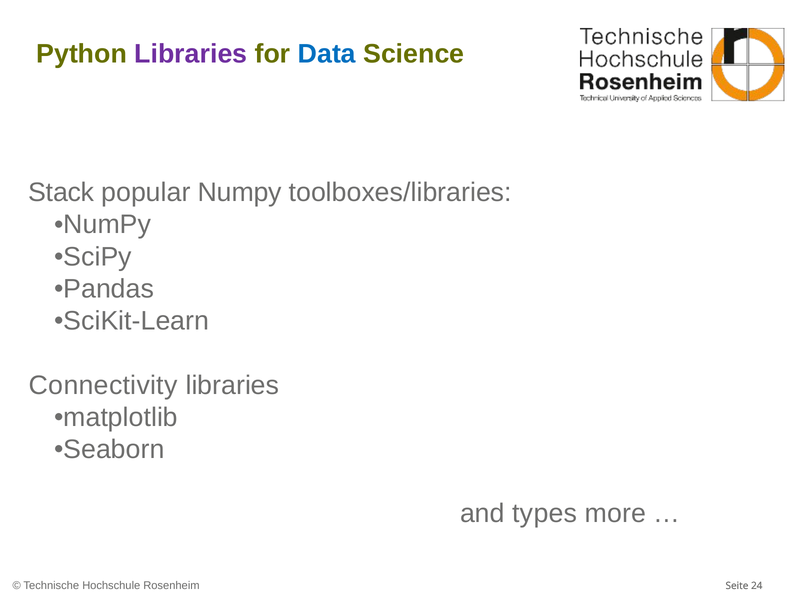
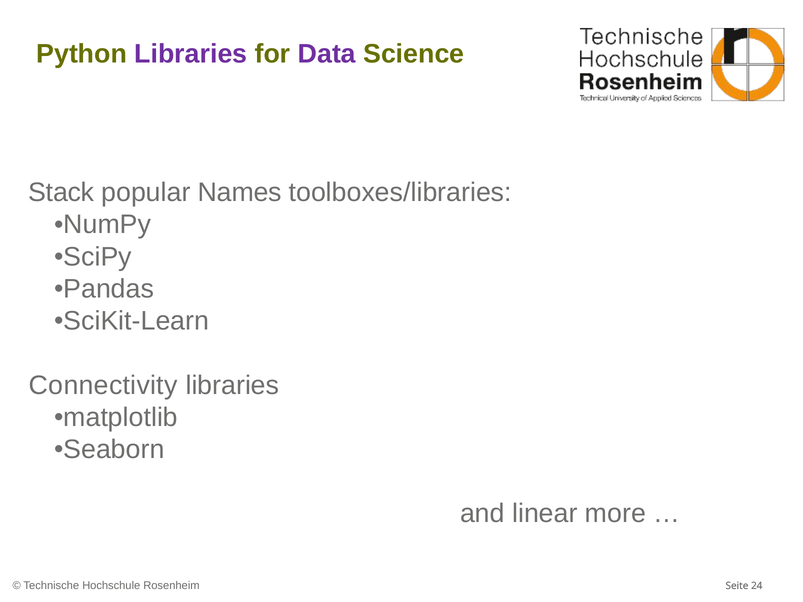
Data colour: blue -> purple (327, 54)
popular Numpy: Numpy -> Names (240, 193)
types: types -> linear (545, 514)
